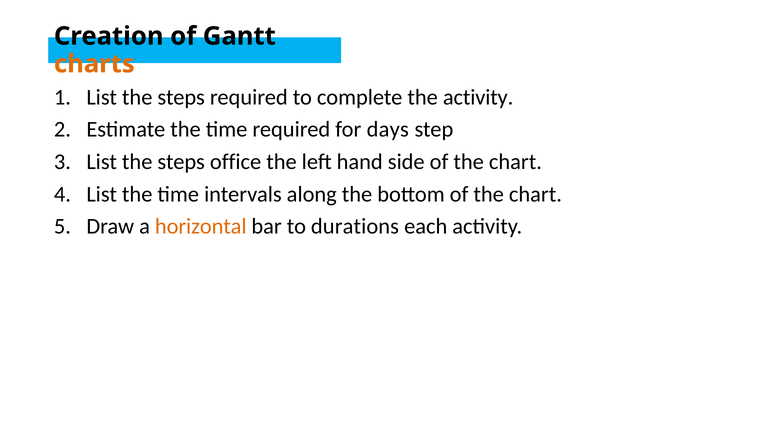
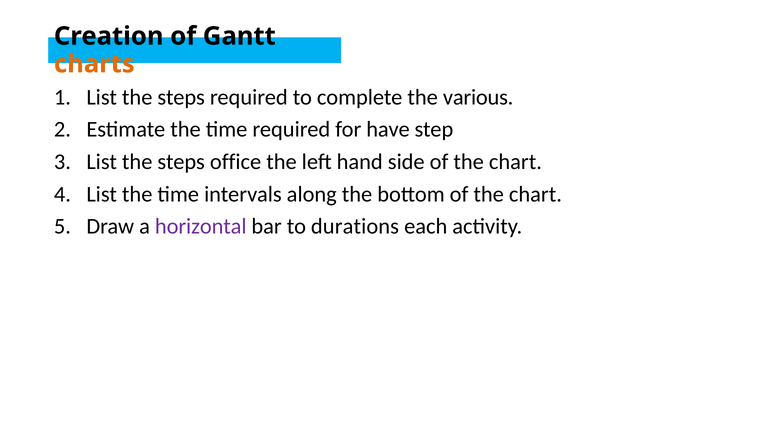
the activity: activity -> various (478, 97)
days: days -> have (388, 130)
horizontal colour: orange -> purple (201, 226)
